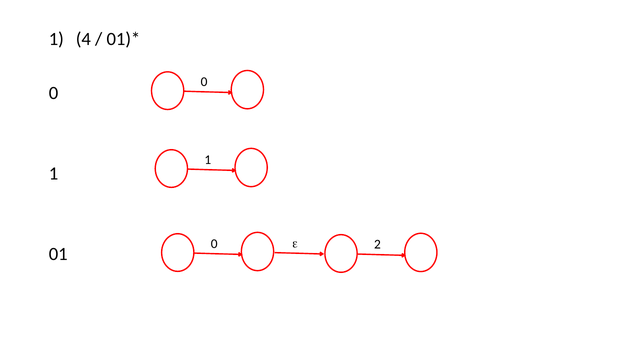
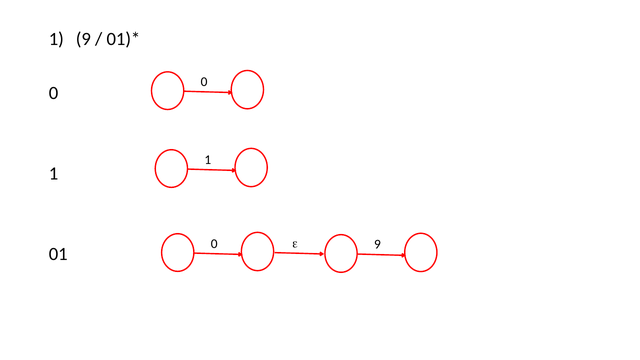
1 4: 4 -> 9 (83, 39)
0 2: 2 -> 9 (377, 245)
